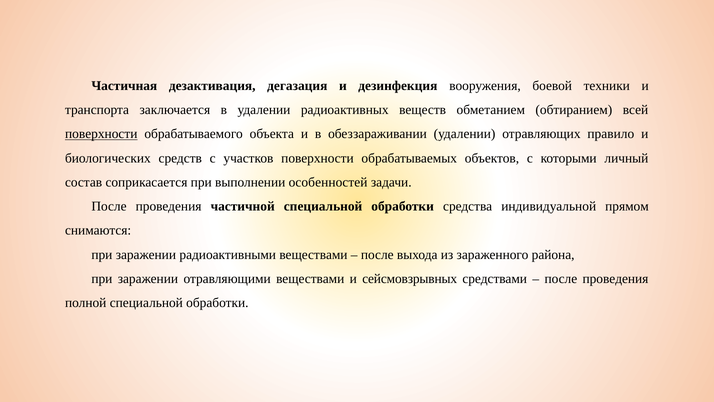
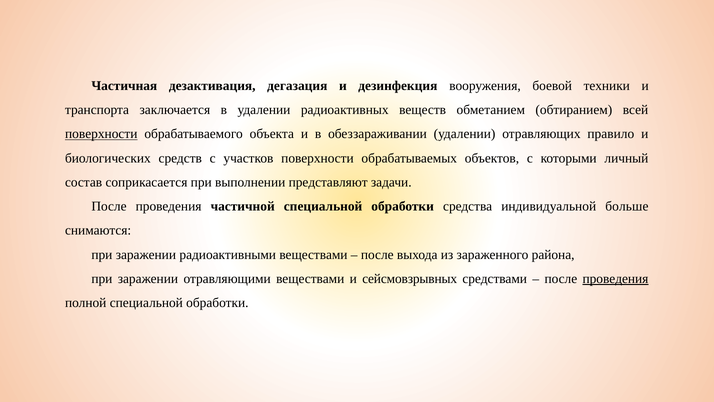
особенностей: особенностей -> представляют (328, 182)
прямом: прямом -> больше (627, 206)
проведения underline: none -> present (615, 278)
